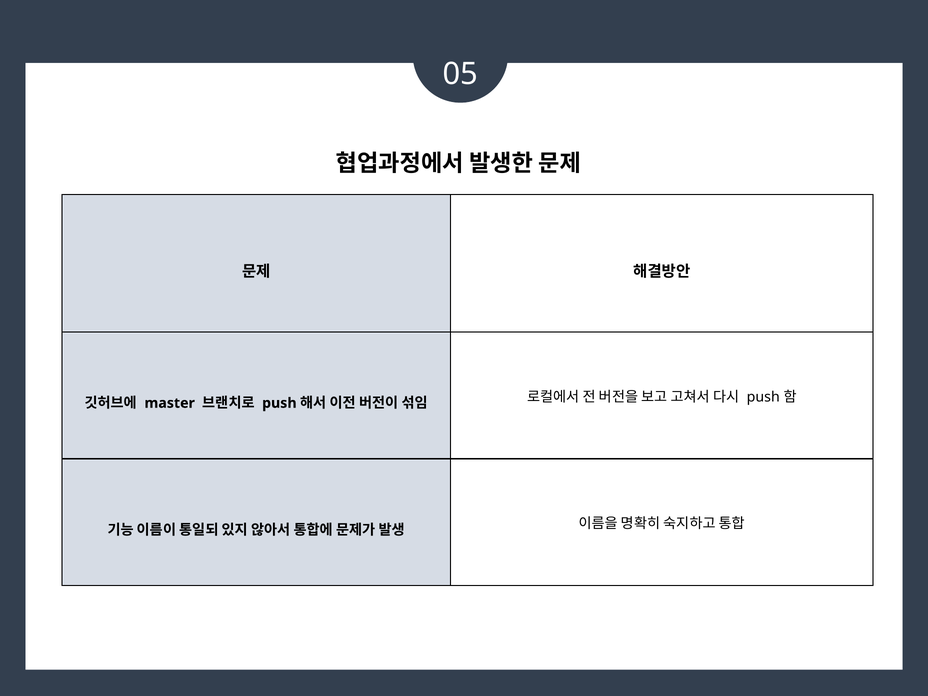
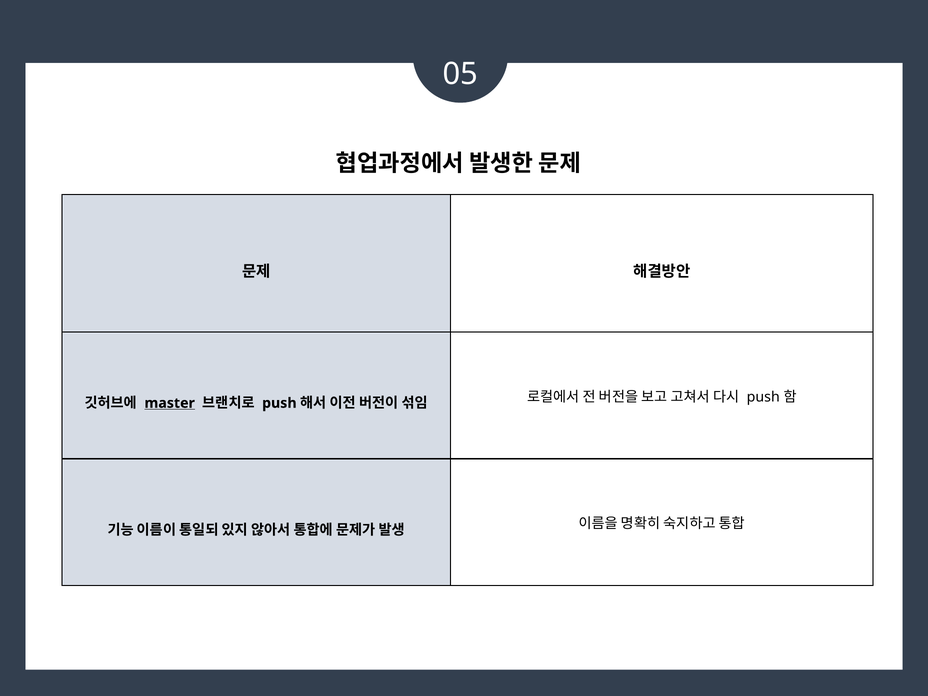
master underline: none -> present (170, 403)
